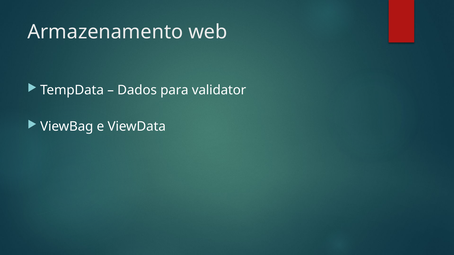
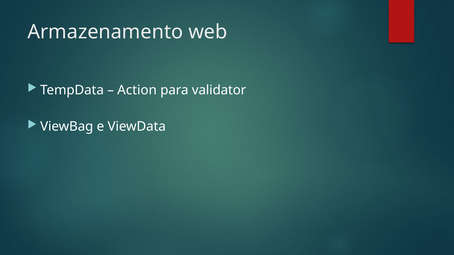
Dados: Dados -> Action (137, 90)
